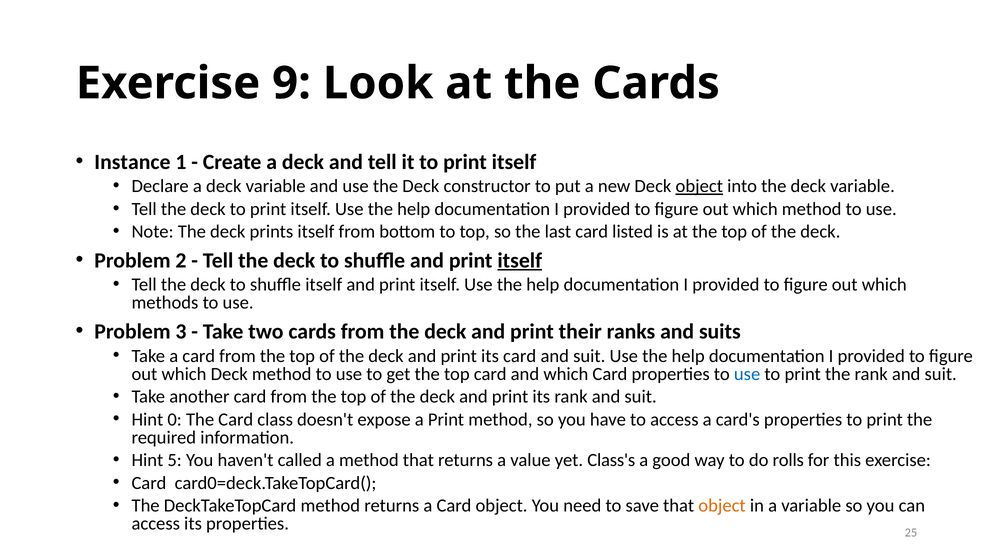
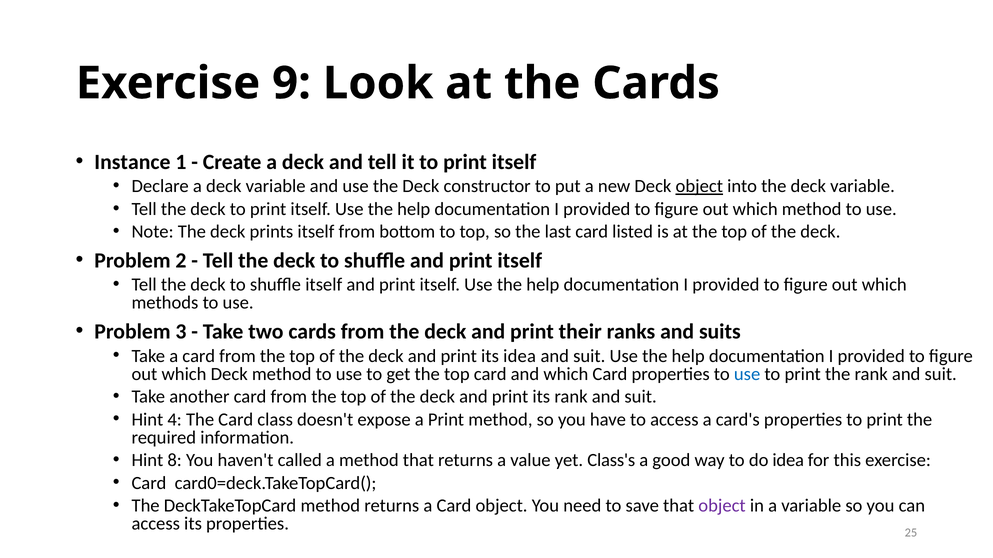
itself underline: present -> none (520, 261)
its card: card -> idea (520, 356)
0: 0 -> 4 (175, 420)
5: 5 -> 8 (175, 461)
do rolls: rolls -> idea (788, 461)
object colour: orange -> purple (722, 506)
